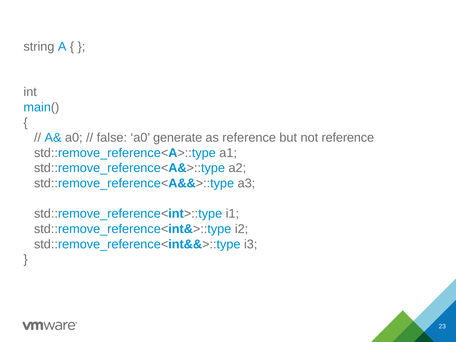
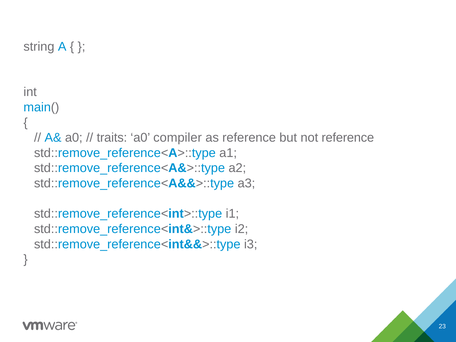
false: false -> traits (112, 138)
generate: generate -> compiler (178, 138)
